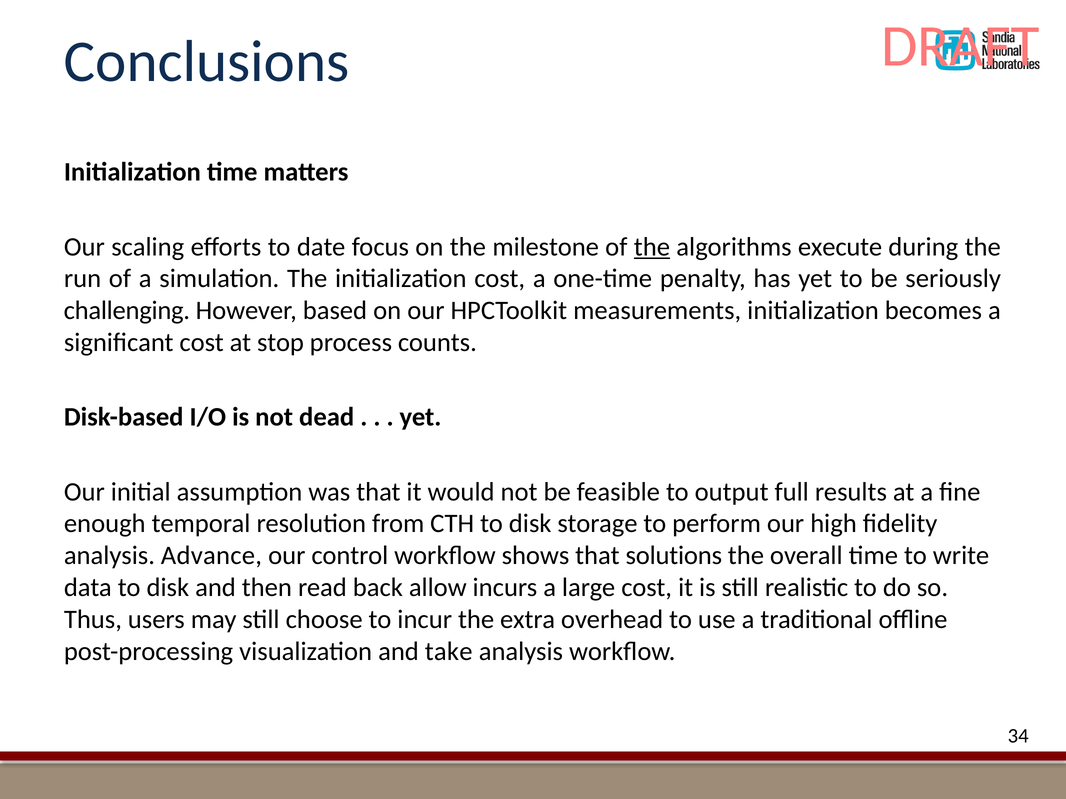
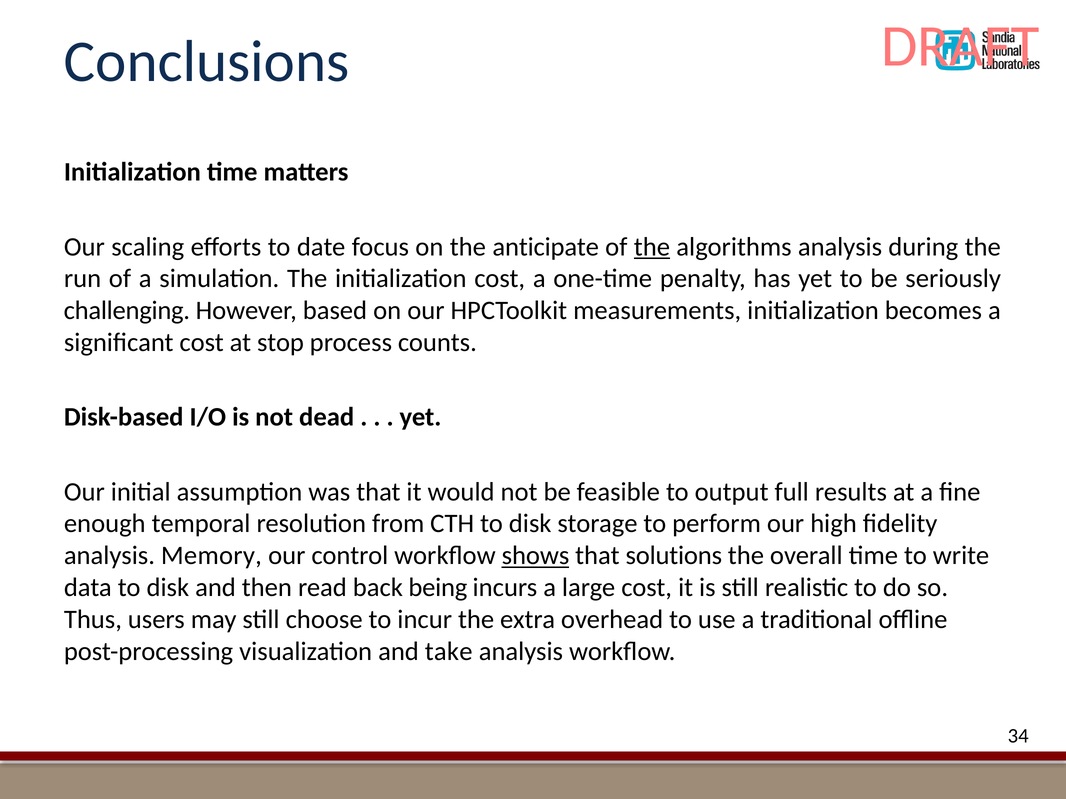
milestone: milestone -> anticipate (546, 247)
algorithms execute: execute -> analysis (840, 247)
Advance: Advance -> Memory (211, 556)
shows underline: none -> present (535, 556)
allow: allow -> being (438, 588)
